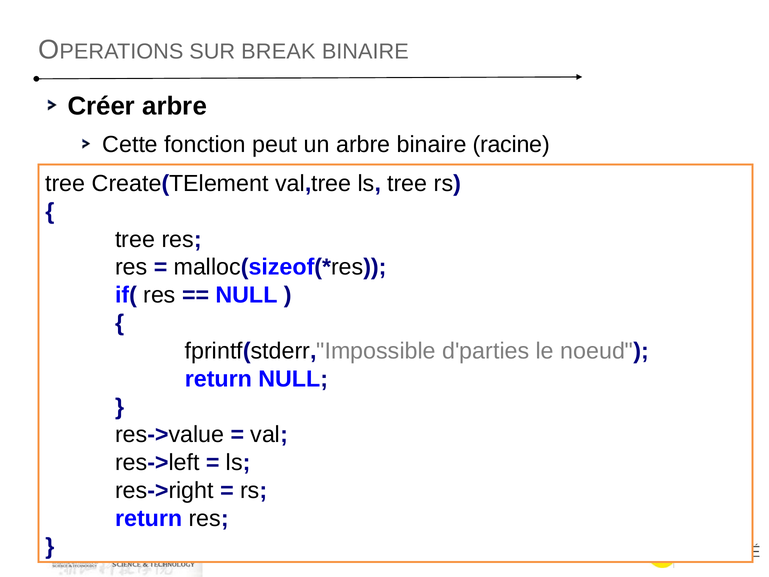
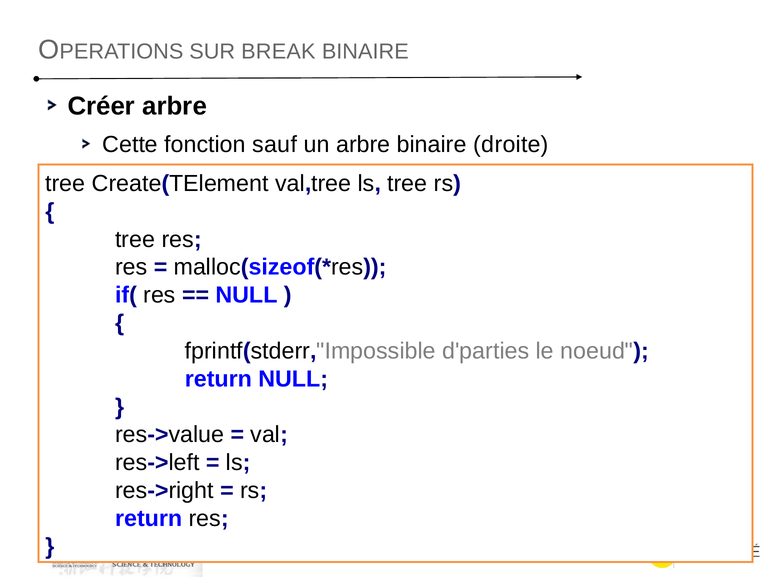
peut: peut -> sauf (275, 145)
racine: racine -> droite (511, 145)
